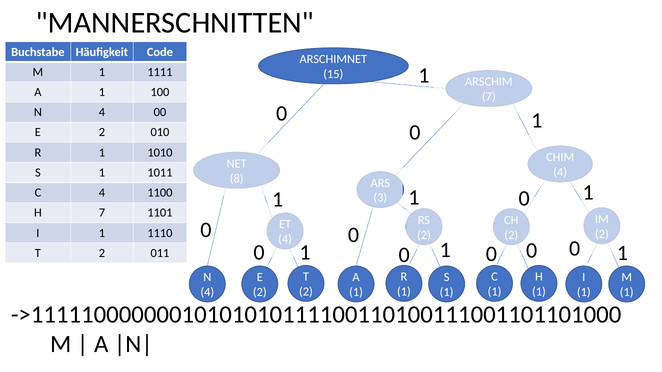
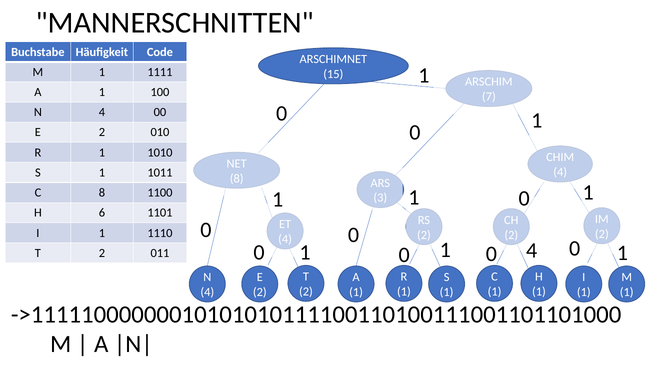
C 4: 4 -> 8 (102, 193)
H 7: 7 -> 6 (102, 213)
1 0: 0 -> 4 (532, 251)
